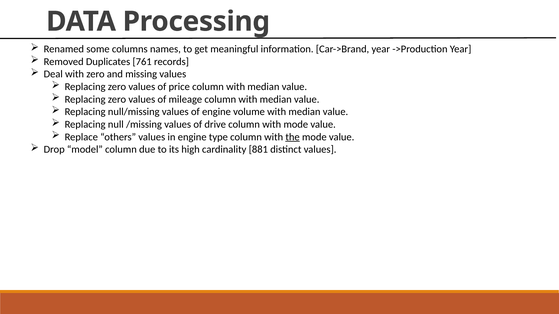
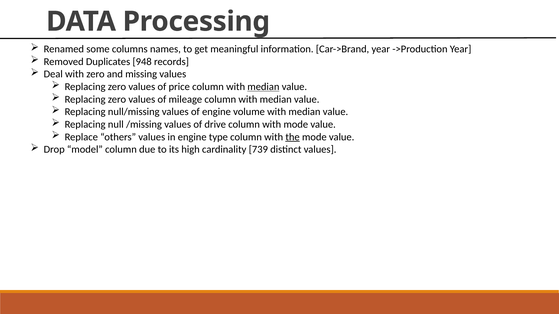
761: 761 -> 948 (142, 62)
median underline: none -> present (263, 87)
881: 881 -> 739 (258, 150)
